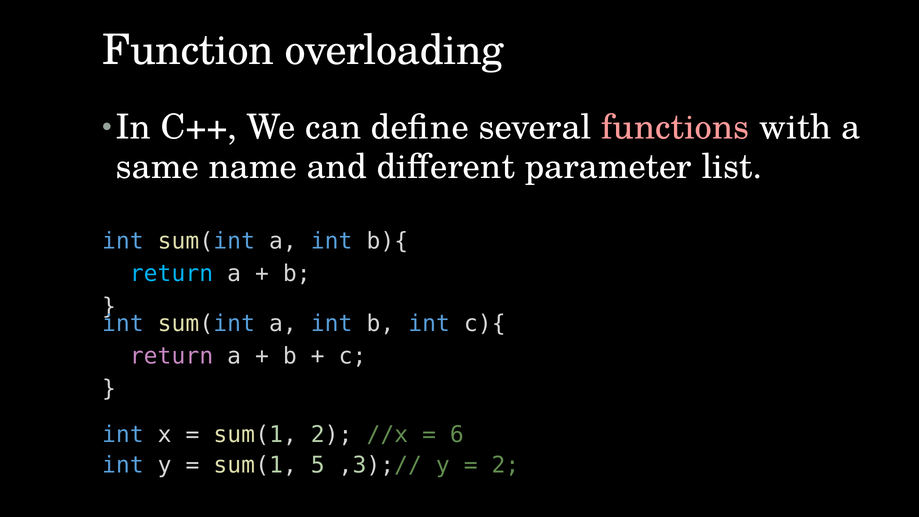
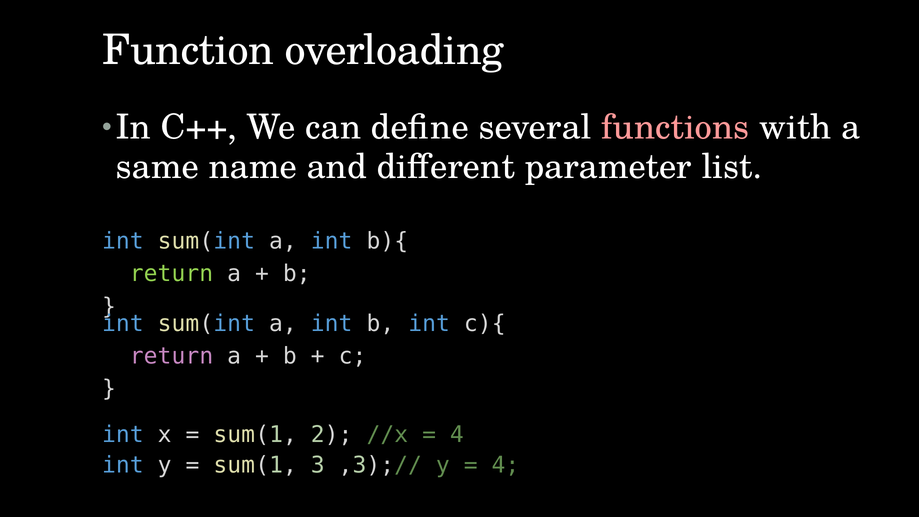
return colour: light blue -> light green (171, 274)
6: 6 -> 4 (457, 435)
5: 5 -> 3 (318, 465)
2: 2 -> 4 (505, 465)
